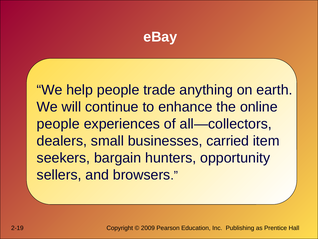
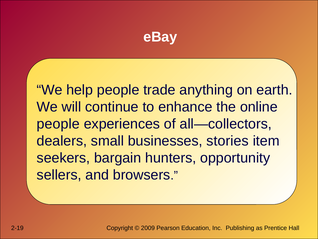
carried: carried -> stories (228, 141)
